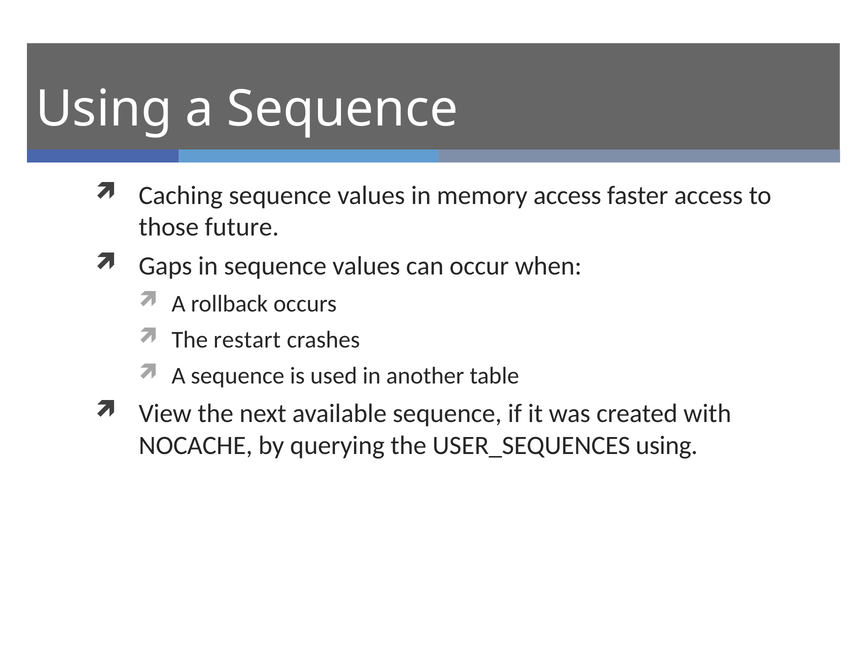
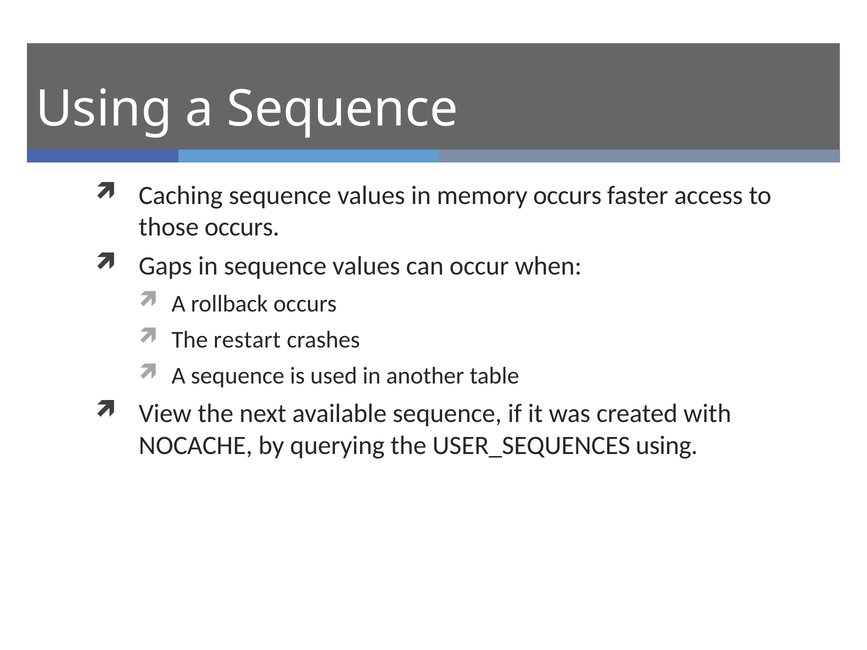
memory access: access -> occurs (567, 195)
those future: future -> occurs (242, 227)
